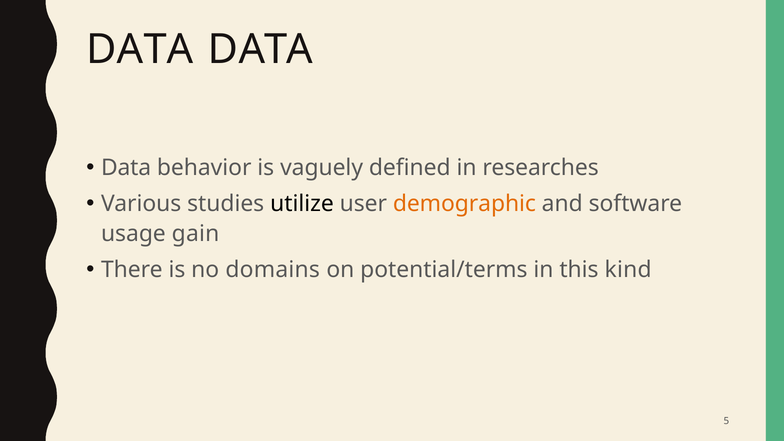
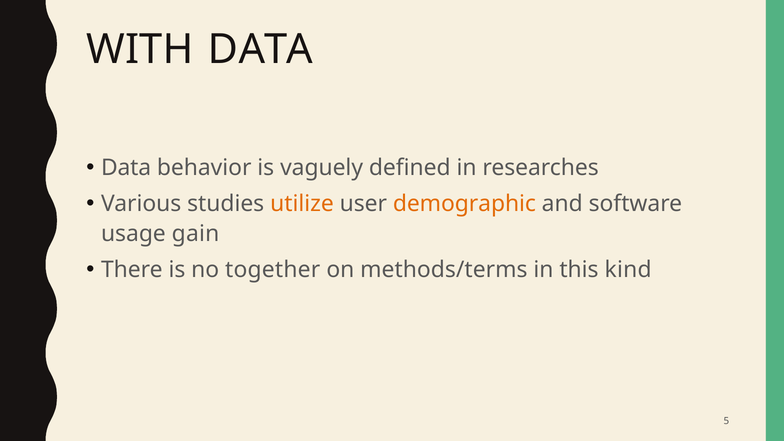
DATA: DATA -> WITH (140, 50)
utilize colour: black -> orange (302, 204)
domains: domains -> together (273, 270)
potential/terms: potential/terms -> methods/terms (444, 270)
